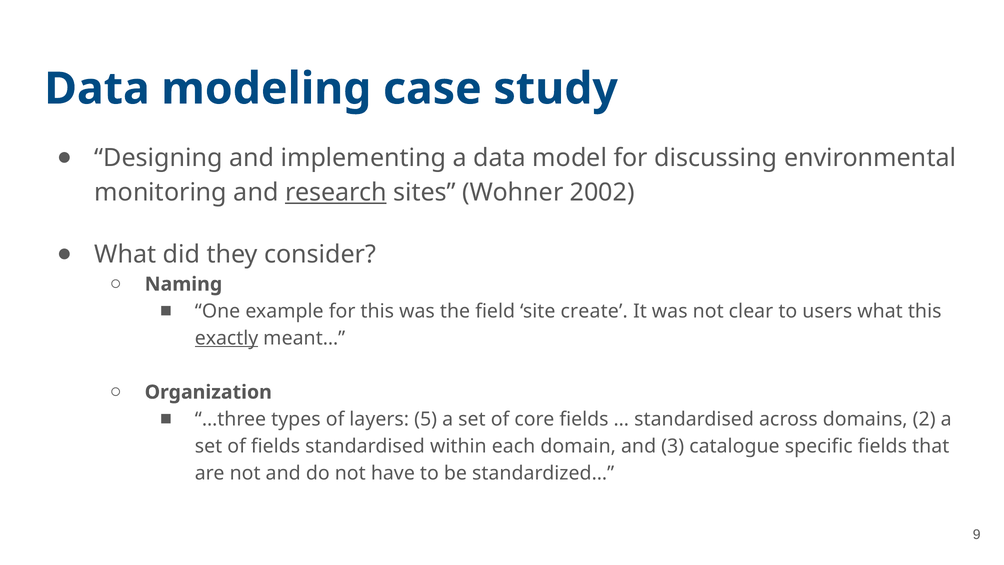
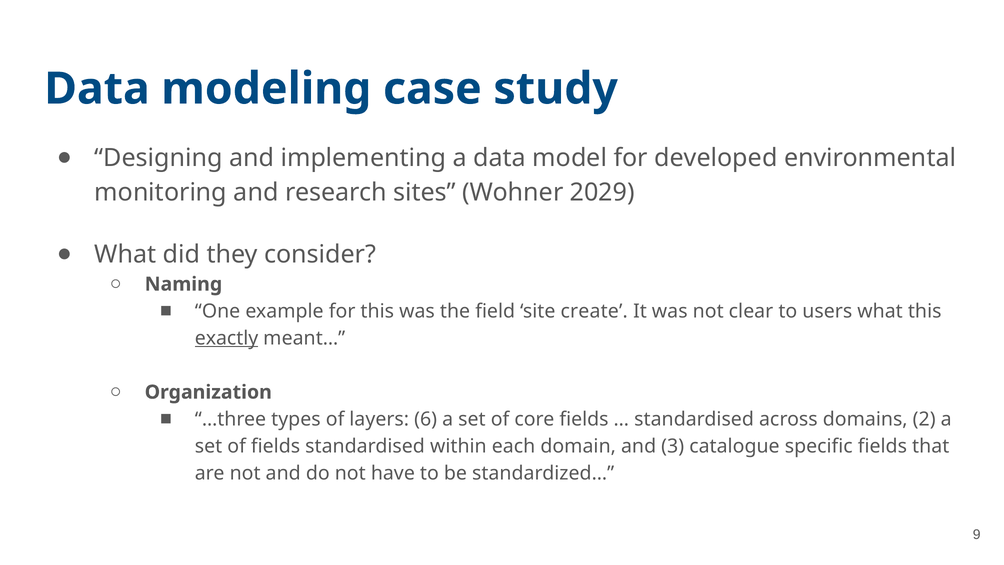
discussing: discussing -> developed (716, 158)
research underline: present -> none (336, 193)
2002: 2002 -> 2029 (602, 193)
5: 5 -> 6 (426, 419)
